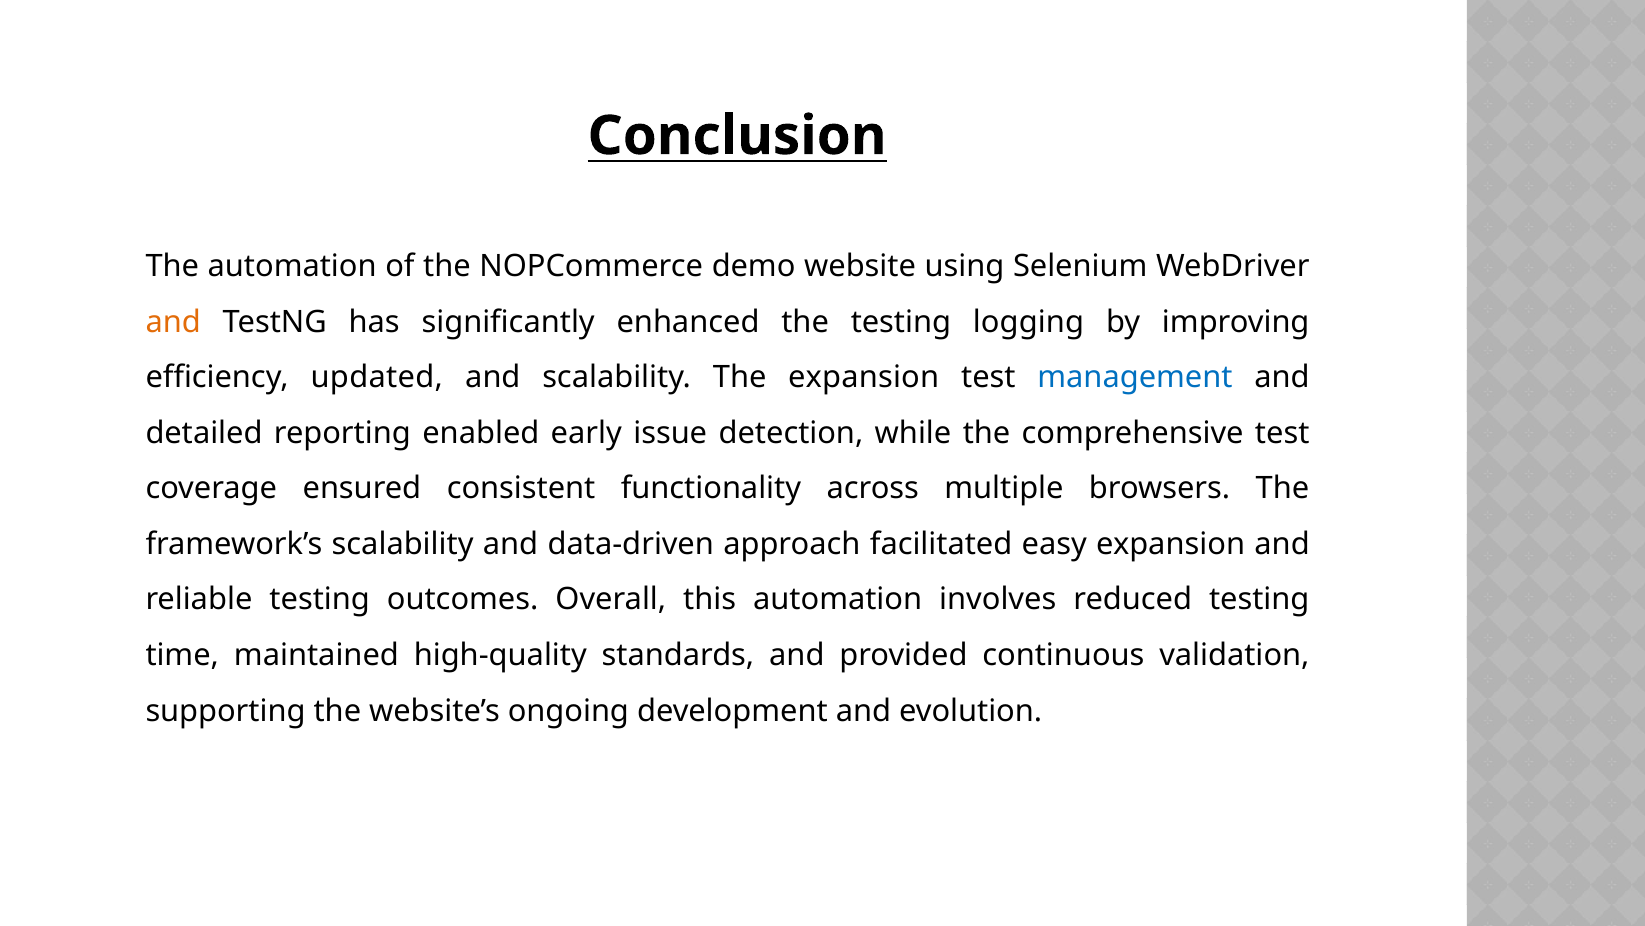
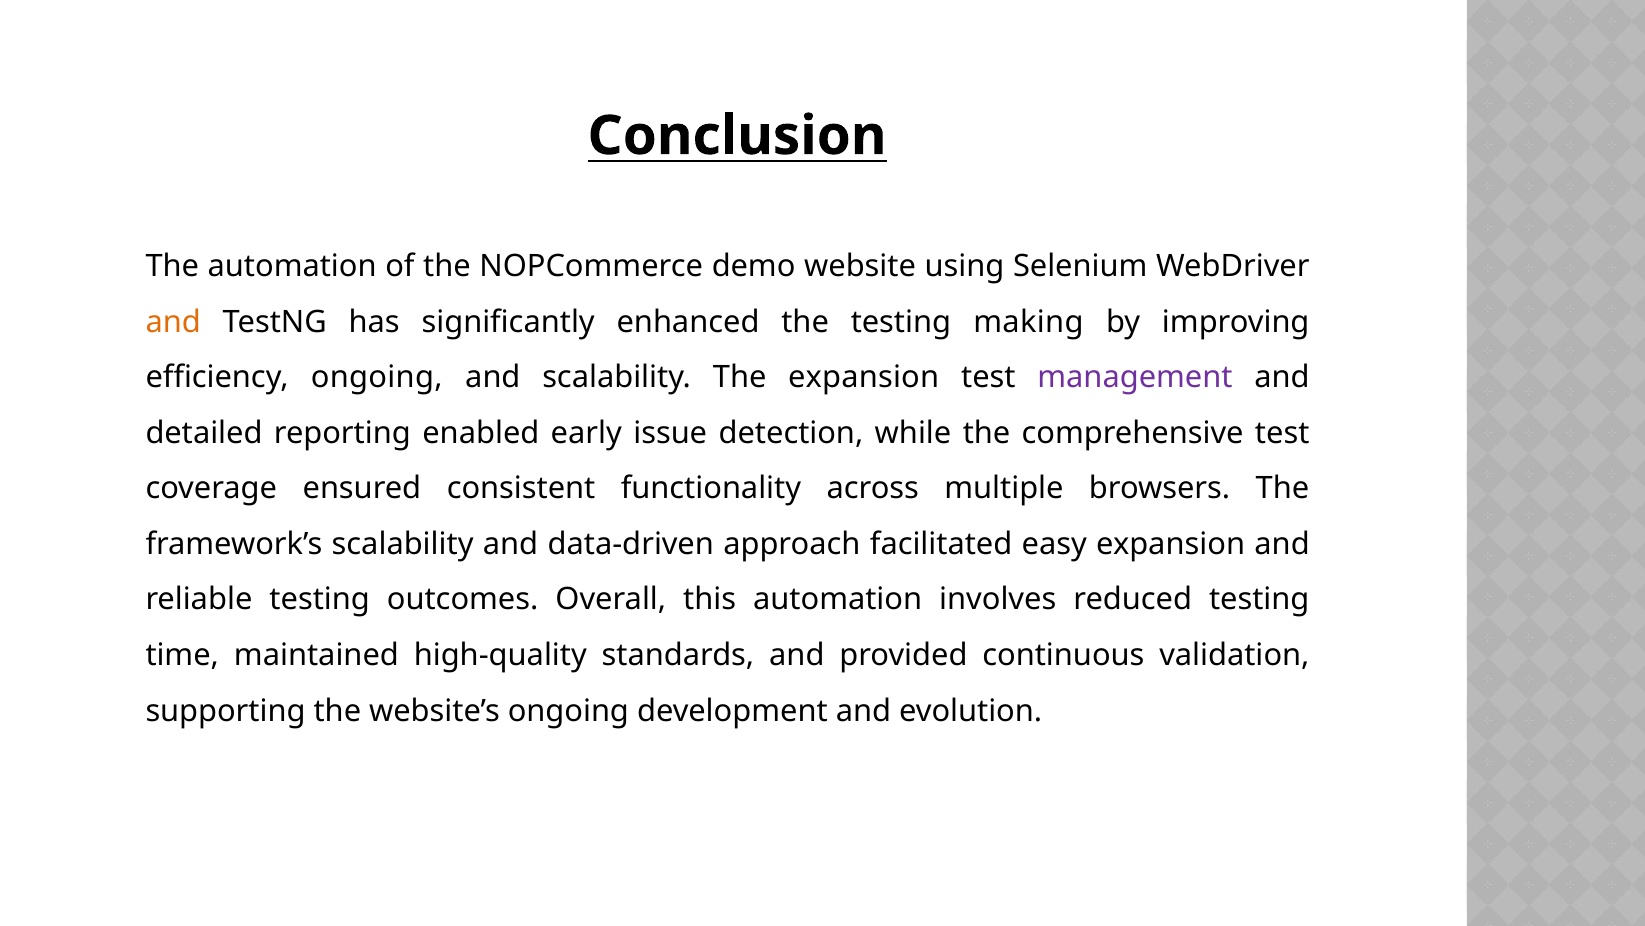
logging: logging -> making (1028, 322)
efficiency updated: updated -> ongoing (377, 377)
management colour: blue -> purple (1135, 377)
